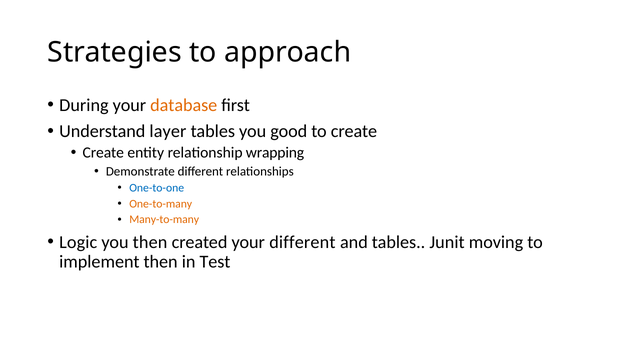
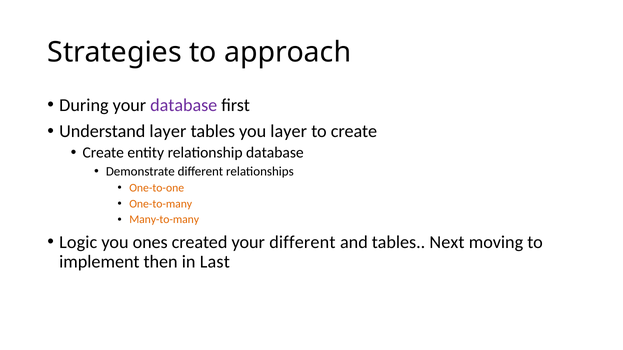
database colour: orange -> purple (184, 105)
you good: good -> layer (289, 131)
relationship wrapping: wrapping -> database (275, 153)
One-to-one colour: blue -> orange (157, 188)
you then: then -> ones (150, 242)
Junit: Junit -> Next (447, 242)
Test: Test -> Last (215, 262)
